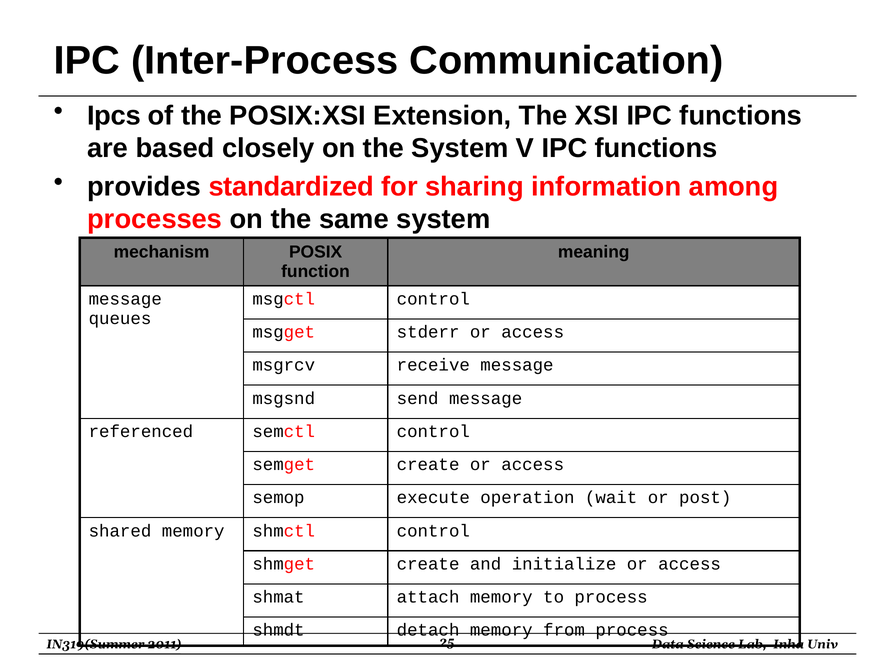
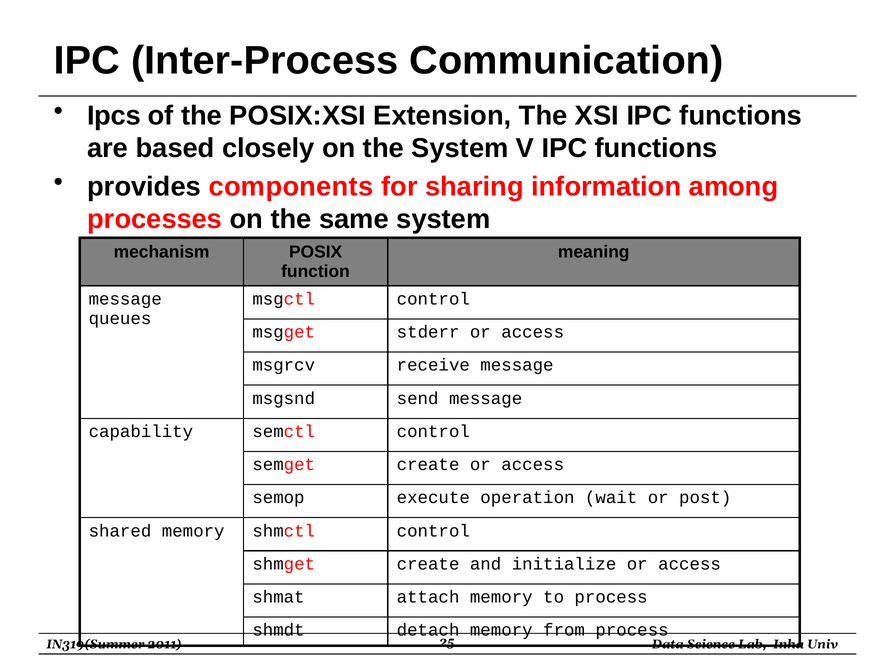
standardized: standardized -> components (291, 187)
referenced: referenced -> capability (141, 432)
